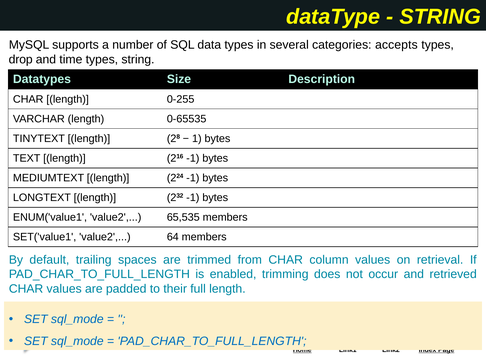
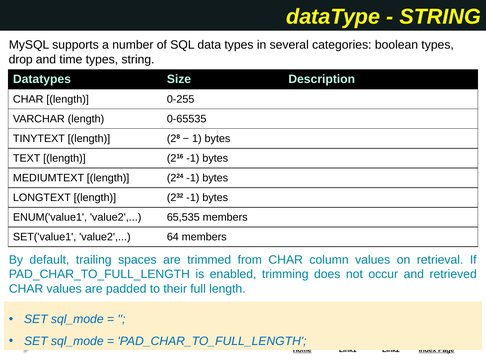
accepts: accepts -> boolean (396, 45)
